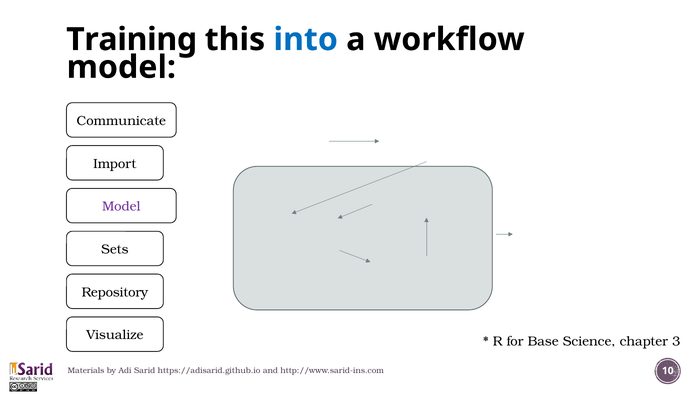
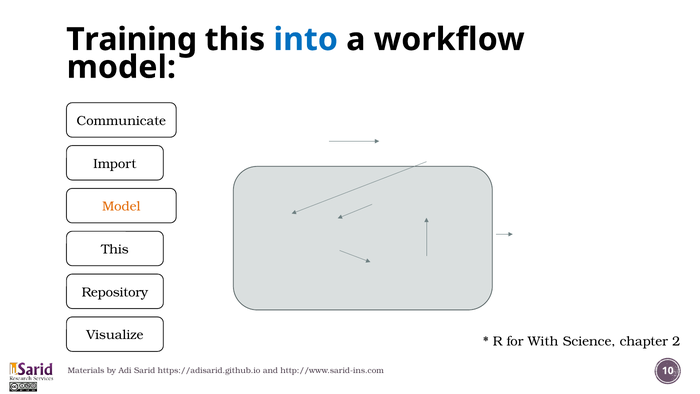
Model colour: purple -> orange (121, 206)
Sets: Sets -> This (115, 249)
Base: Base -> With (543, 341)
3: 3 -> 2 (676, 341)
